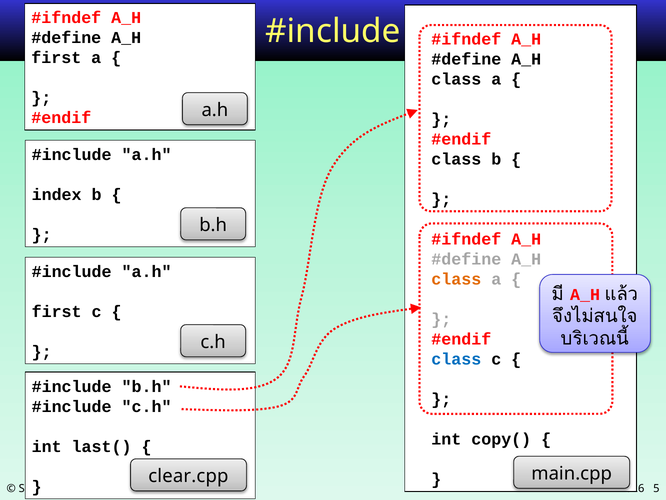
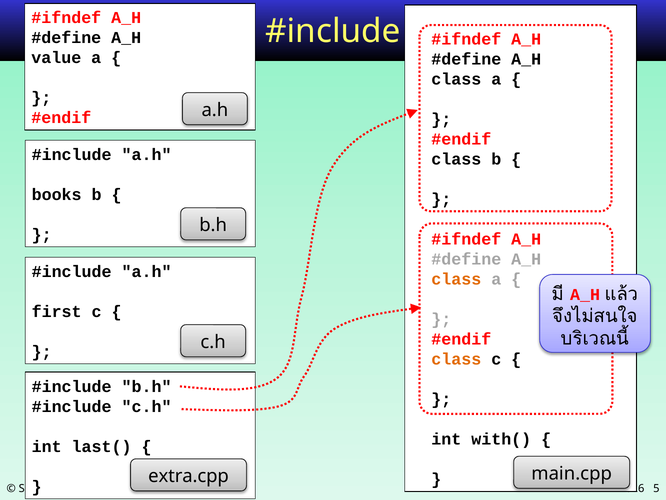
first: first -> value (56, 58)
index: index -> books (57, 194)
class colour: blue -> orange (456, 359)
copy(: copy( -> with( (501, 439)
clear.cpp: clear.cpp -> extra.cpp (189, 476)
